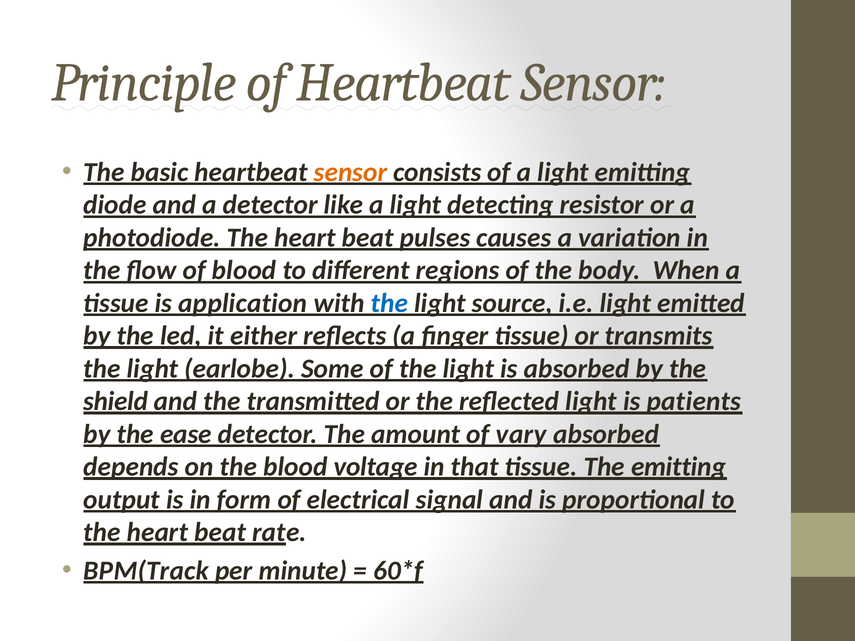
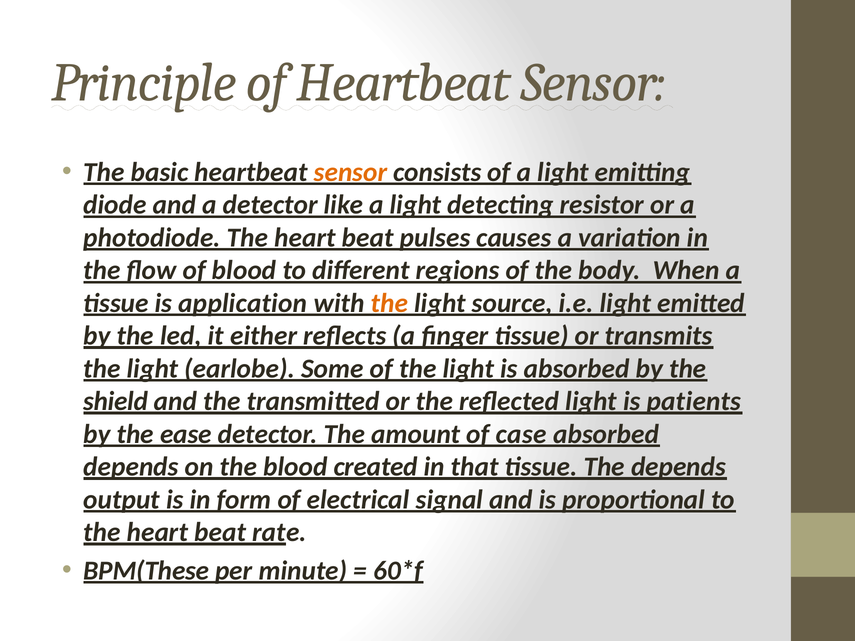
the colour: blue -> orange (389, 303)
vary: vary -> case (521, 434)
voltage: voltage -> created (376, 467)
The emitting: emitting -> depends (678, 467)
BPM(Track: BPM(Track -> BPM(These (146, 571)
